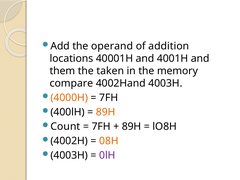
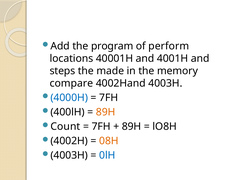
operand: operand -> program (112, 46)
addition: addition -> perform (169, 46)
them: them -> steps (62, 71)
taken: taken -> made (110, 71)
4000H colour: orange -> blue (69, 98)
0lH colour: purple -> blue (107, 155)
